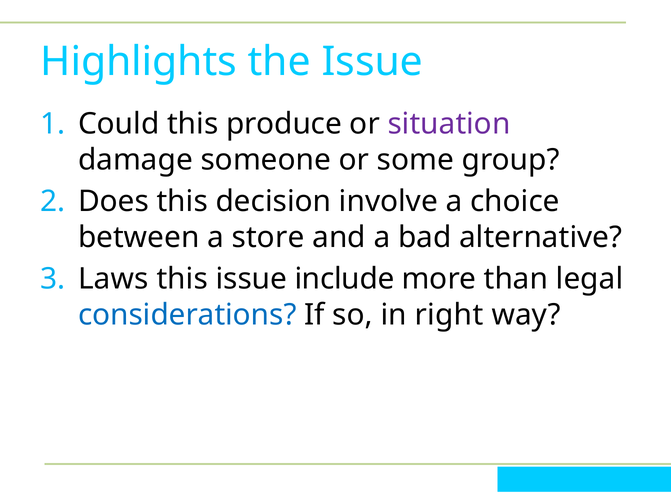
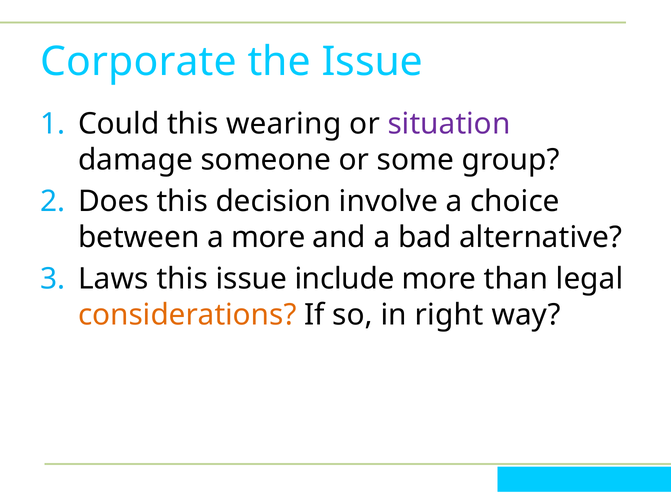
Highlights: Highlights -> Corporate (139, 62)
produce: produce -> wearing (284, 124)
a store: store -> more (268, 237)
considerations colour: blue -> orange (187, 315)
